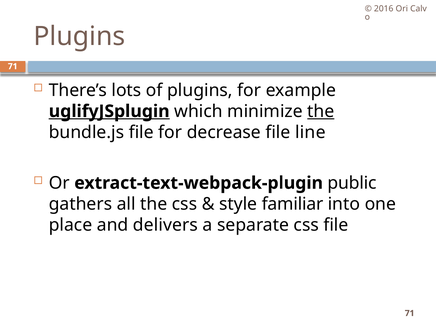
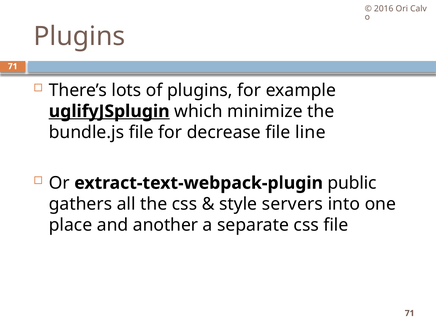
the underline: present -> none (321, 111)
familiar: familiar -> servers (292, 204)
delivers: delivers -> another (166, 225)
